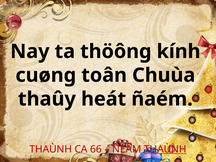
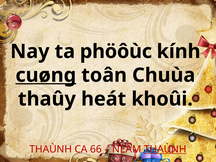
thöông: thöông -> phöôùc (116, 51)
cuøng underline: none -> present (46, 75)
ñaém: ñaém -> khoûi (162, 99)
